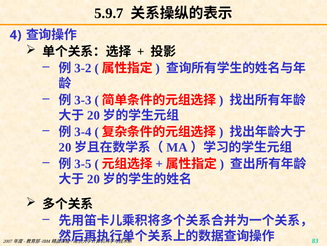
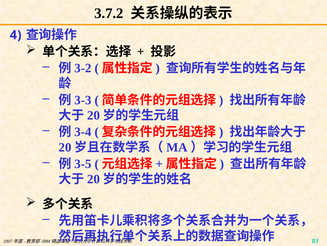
5.9.7: 5.9.7 -> 3.7.2 (109, 13)
